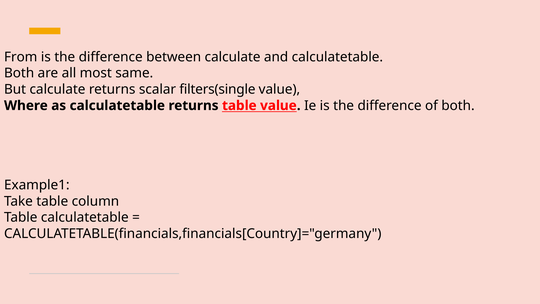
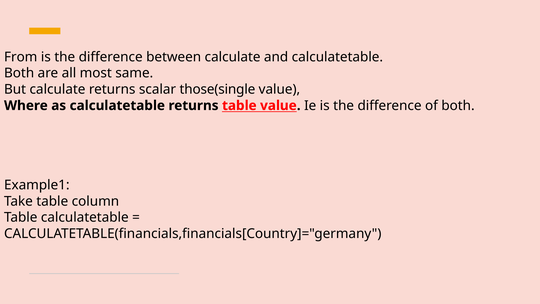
filters(single: filters(single -> those(single (217, 89)
